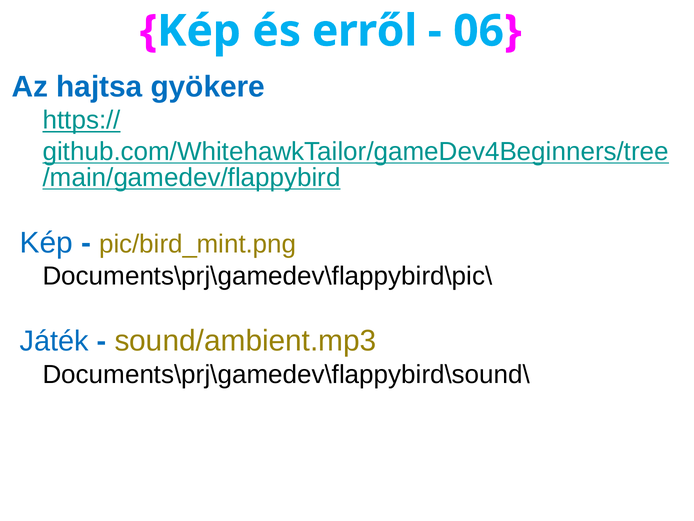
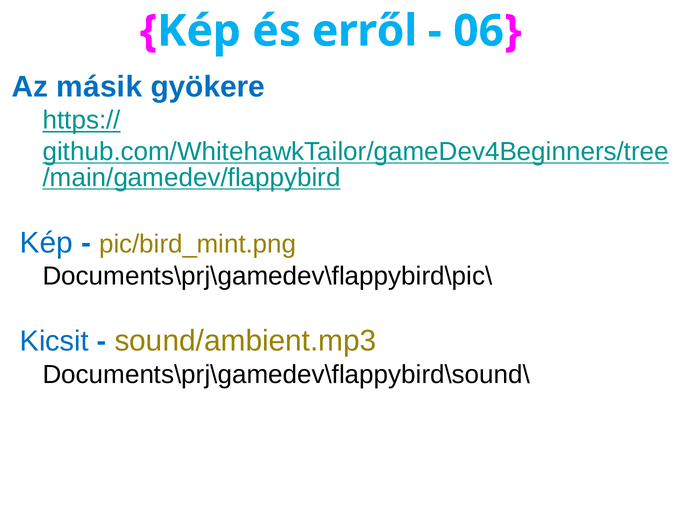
hajtsa: hajtsa -> másik (99, 87)
Játék: Játék -> Kicsit (54, 341)
